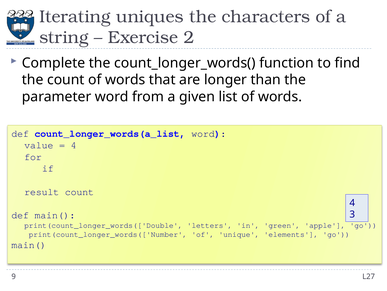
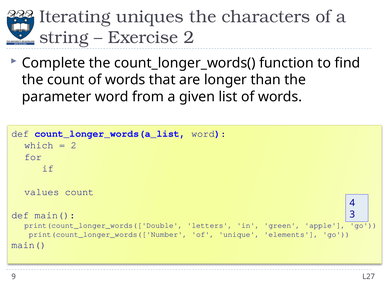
value: value -> which (39, 145)
4: 4 -> 2 (74, 145)
result: result -> values (42, 191)
